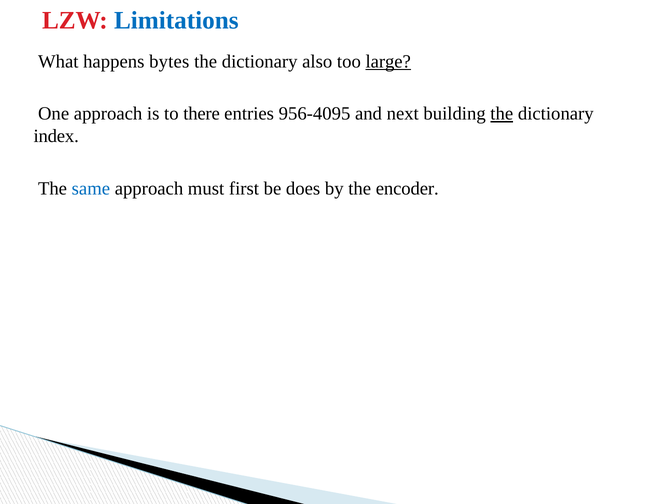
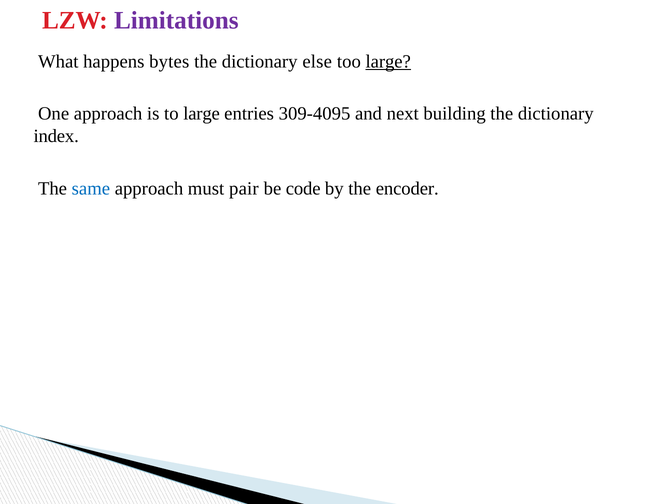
Limitations colour: blue -> purple (176, 20)
also: also -> else (317, 61)
to there: there -> large (202, 114)
956-4095: 956-4095 -> 309-4095 (315, 114)
the underline: present -> none (502, 114)
first: first -> pair (244, 188)
does: does -> code (303, 188)
